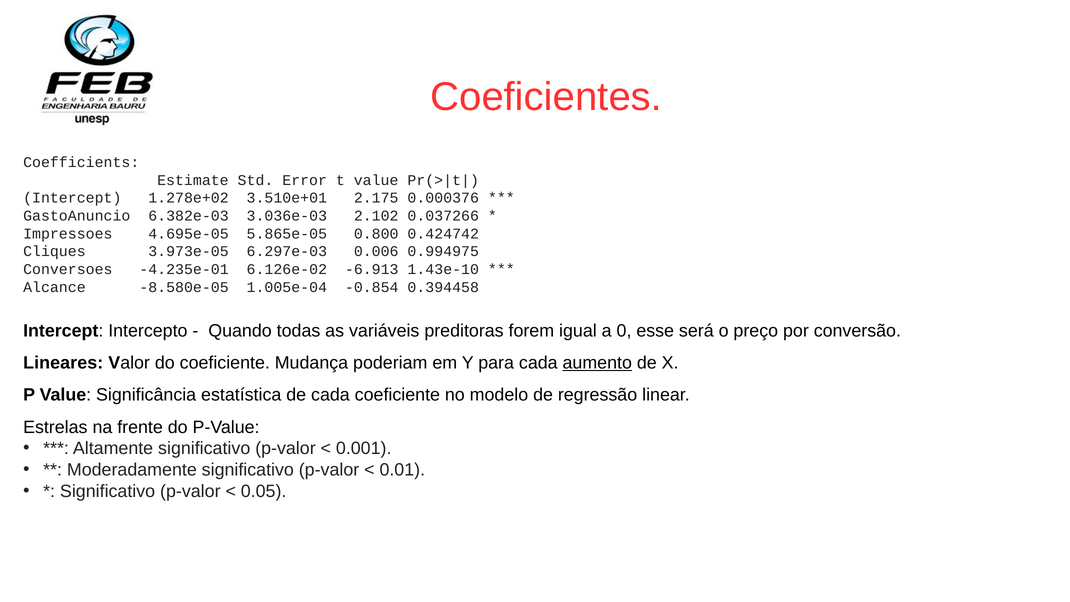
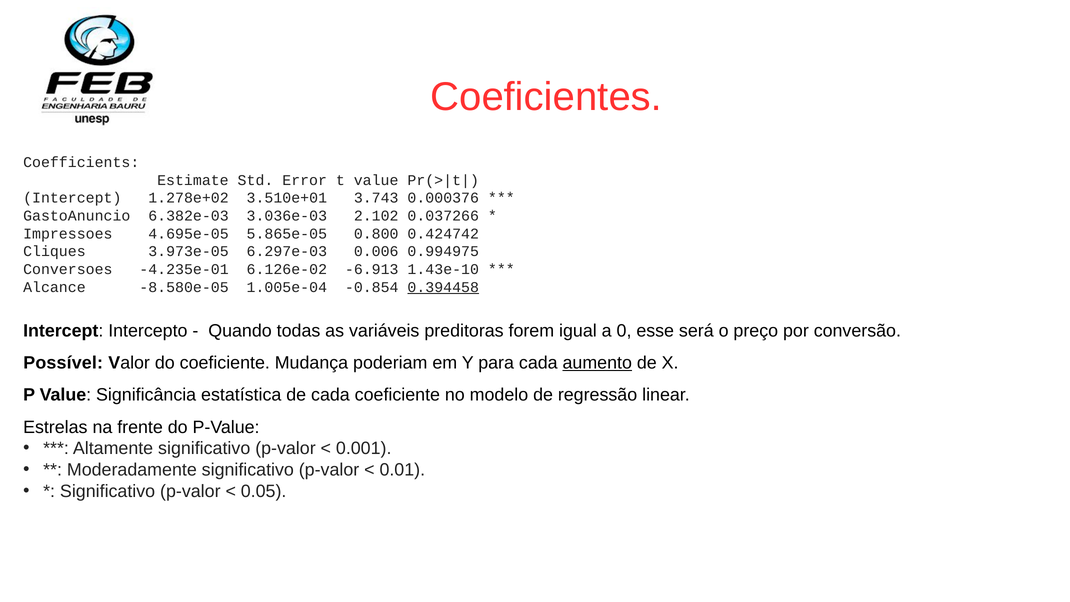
2.175: 2.175 -> 3.743 (376, 198)
0.394458 underline: none -> present (443, 287)
Lineares: Lineares -> Possível (63, 363)
